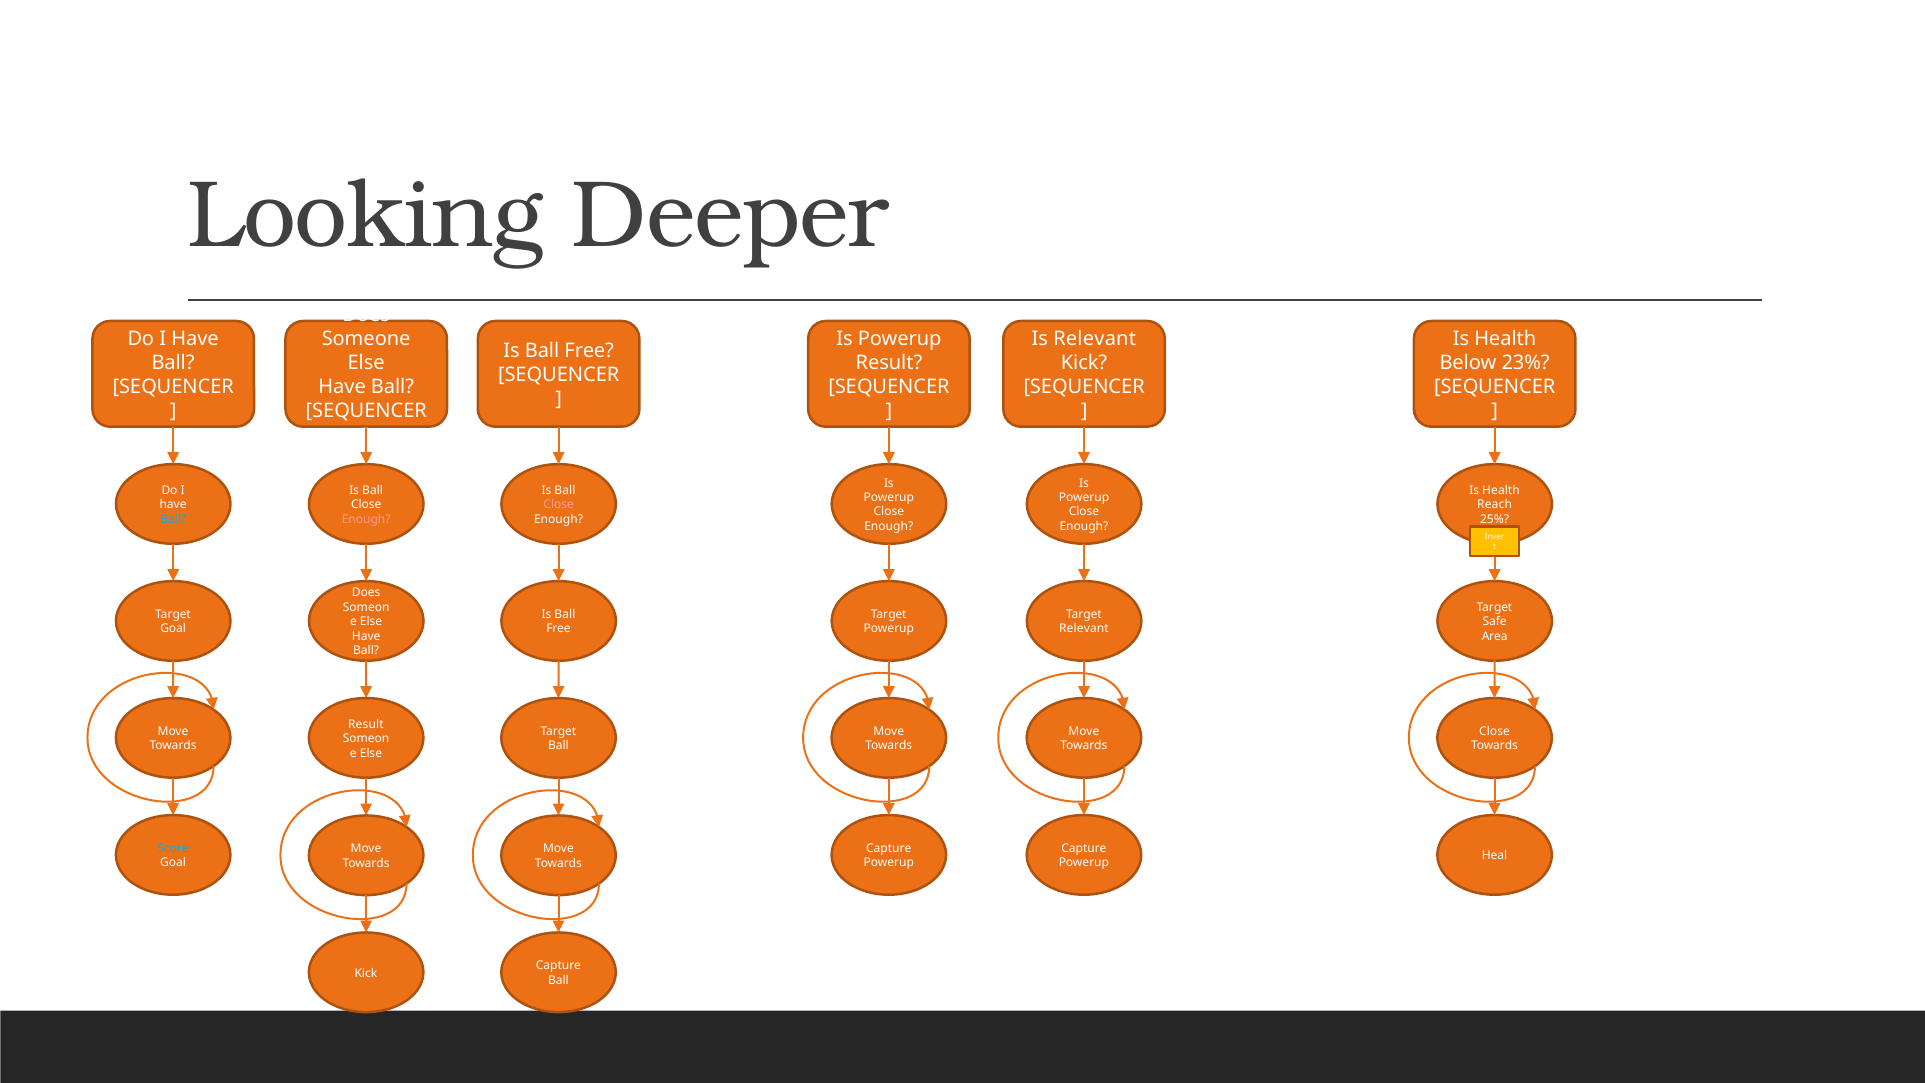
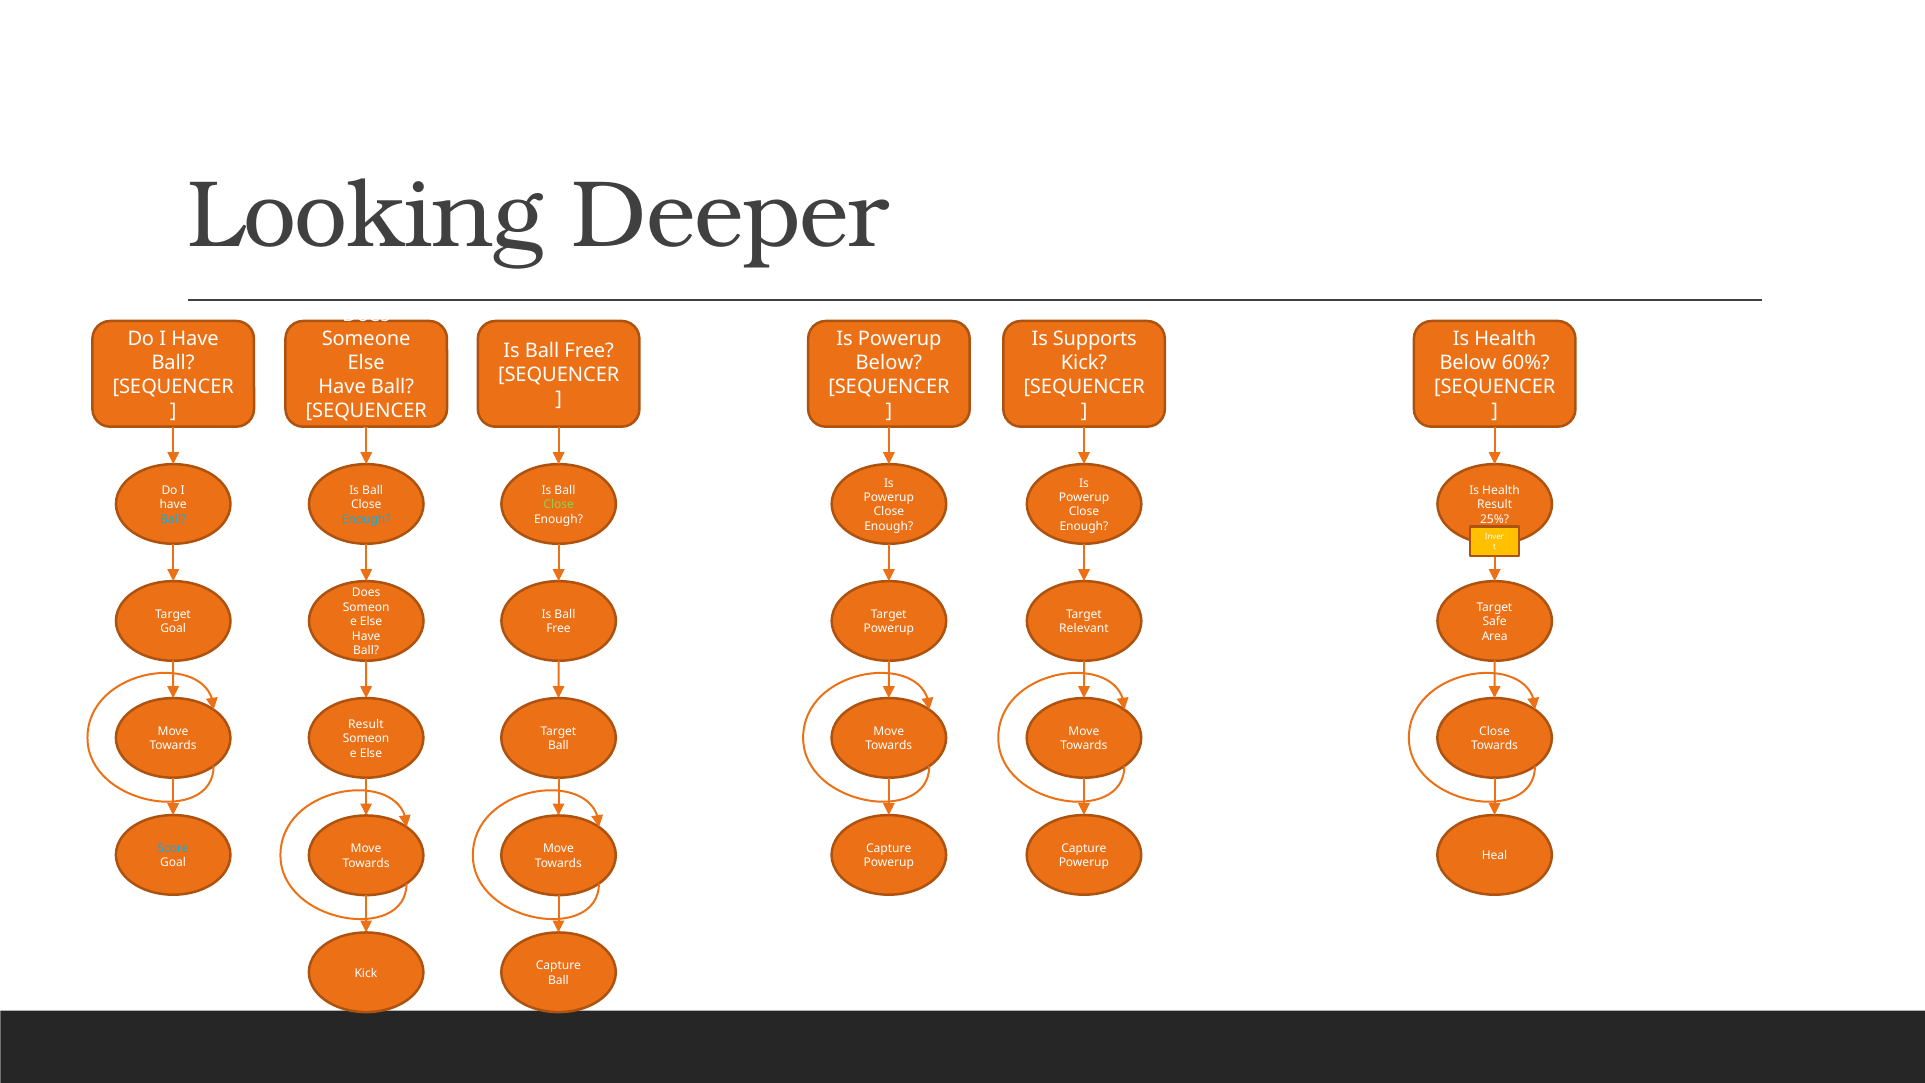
Is Relevant: Relevant -> Supports (1095, 339)
Result: Result -> Below (889, 363)
23%: 23% -> 60% (1526, 363)
Close colour: pink -> light green (559, 505)
Reach: Reach -> Result (1495, 505)
Enough colour: pink -> light blue (366, 519)
